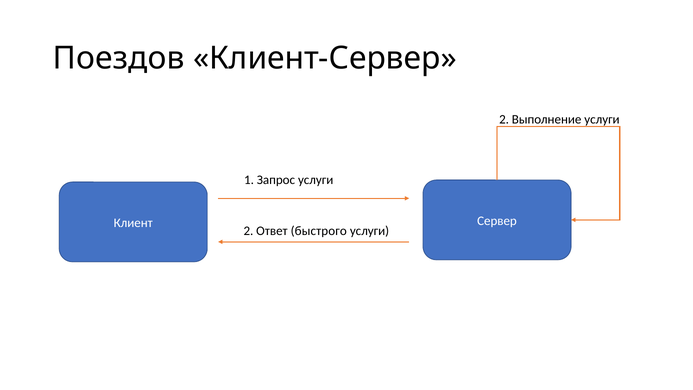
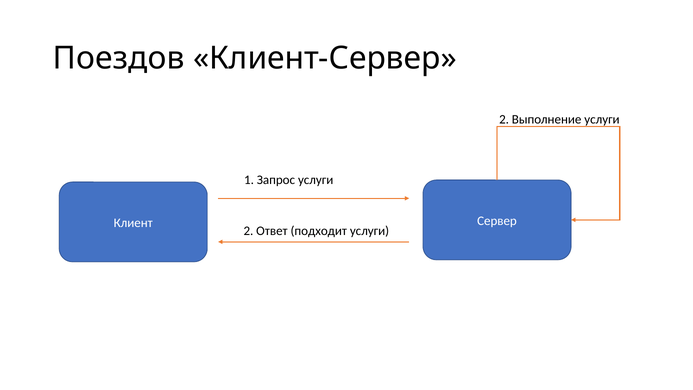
быстрого: быстрого -> подходит (319, 231)
